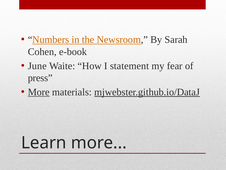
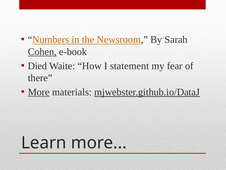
Cohen underline: none -> present (42, 52)
June: June -> Died (37, 66)
press: press -> there (40, 78)
